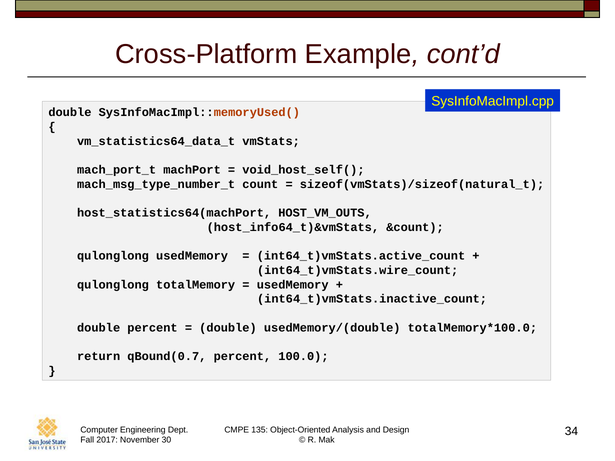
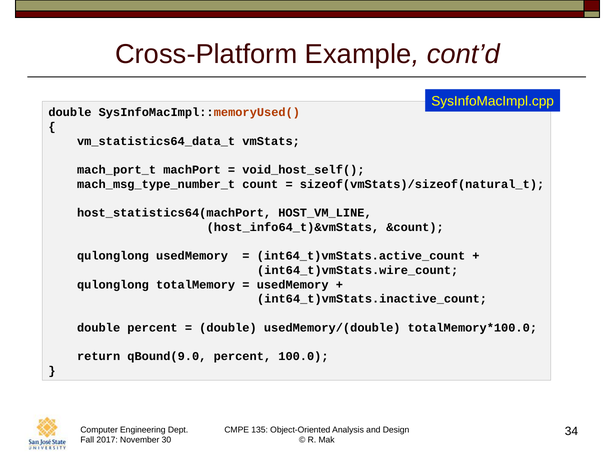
HOST_VM_OUTS: HOST_VM_OUTS -> HOST_VM_LINE (325, 213)
qBound(0.7: qBound(0.7 -> qBound(9.0 (167, 357)
